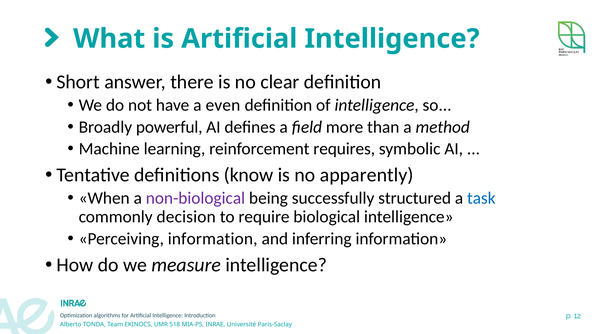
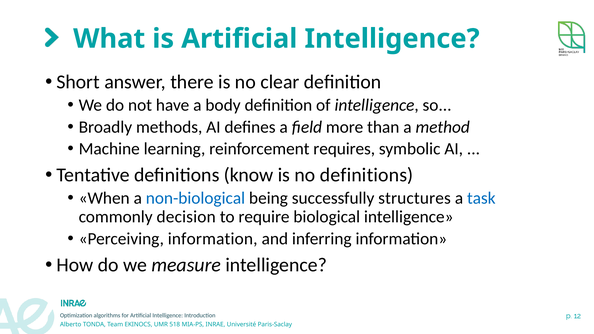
even: even -> body (223, 105)
powerful: powerful -> methods (169, 127)
no apparently: apparently -> definitions (367, 175)
non-biological colour: purple -> blue (195, 198)
structured: structured -> structures (415, 198)
